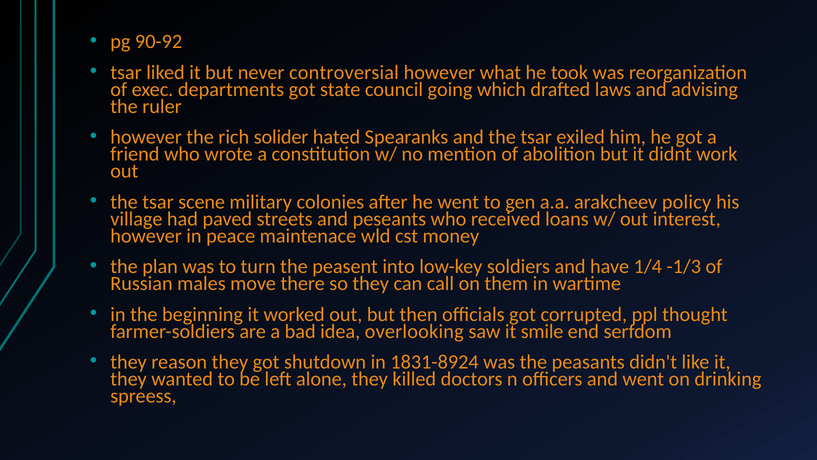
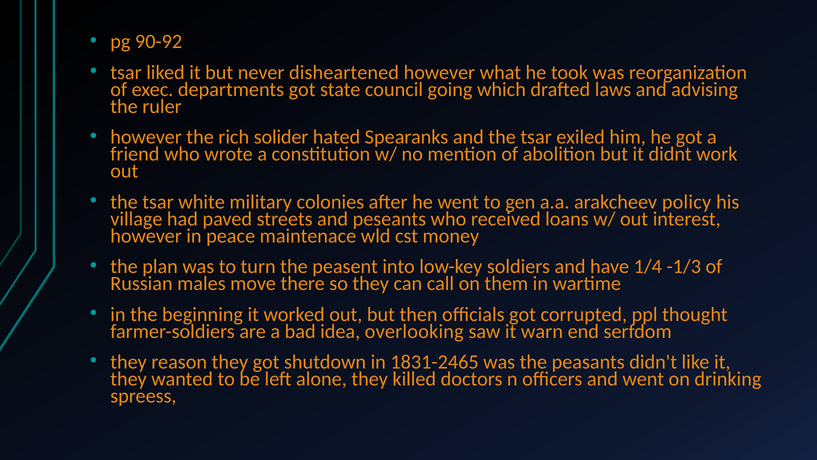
controversial: controversial -> disheartened (344, 72)
scene: scene -> white (202, 202)
smile: smile -> warn (542, 331)
1831-8924: 1831-8924 -> 1831-2465 (435, 362)
